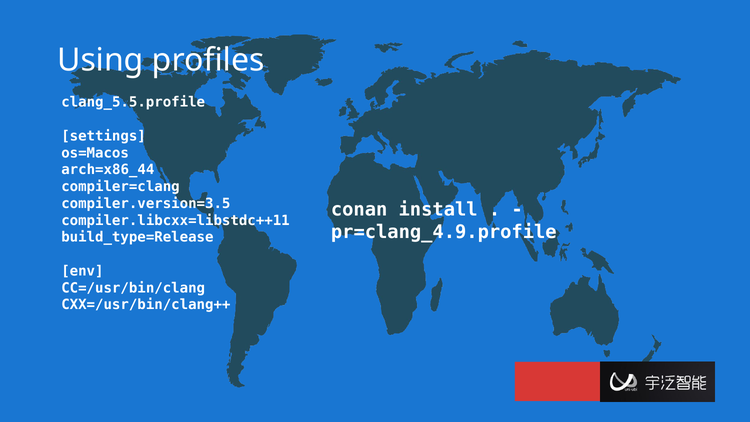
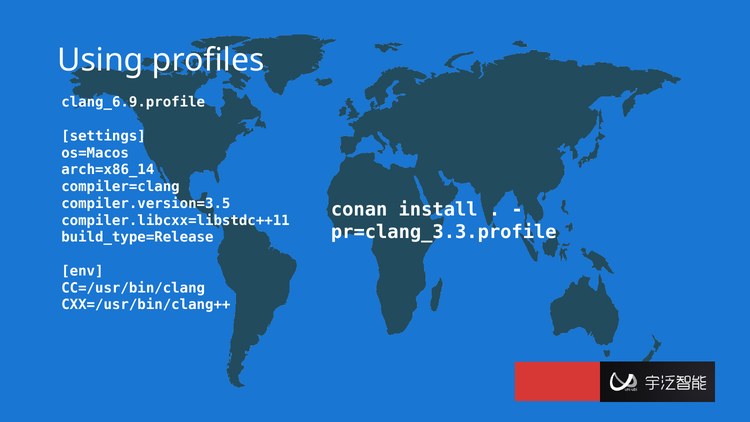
clang_5.5.profile: clang_5.5.profile -> clang_6.9.profile (133, 102)
arch=x86_44: arch=x86_44 -> arch=x86_14 (108, 170)
pr=clang_4.9.profile: pr=clang_4.9.profile -> pr=clang_3.3.profile (444, 232)
